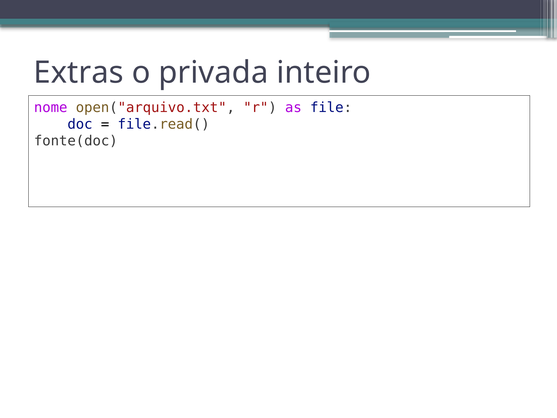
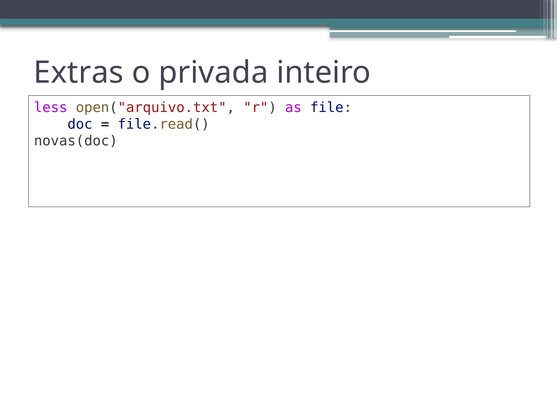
nome: nome -> less (51, 108)
fonte(doc: fonte(doc -> novas(doc (76, 141)
